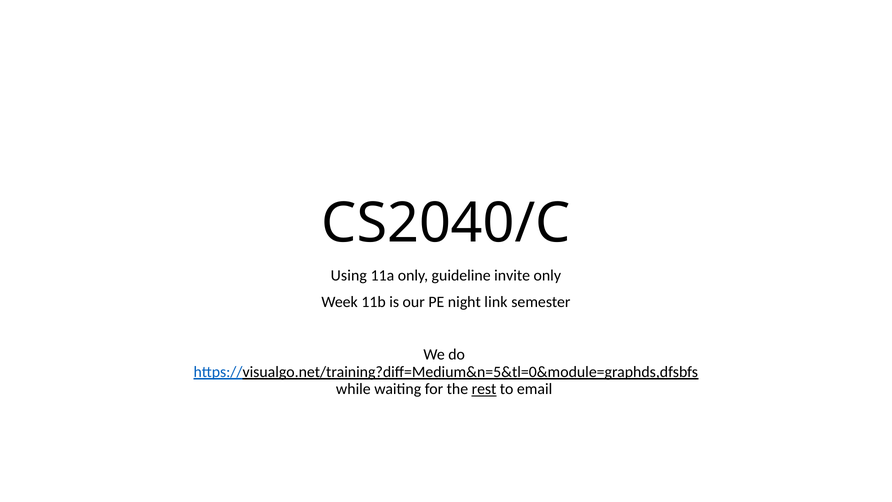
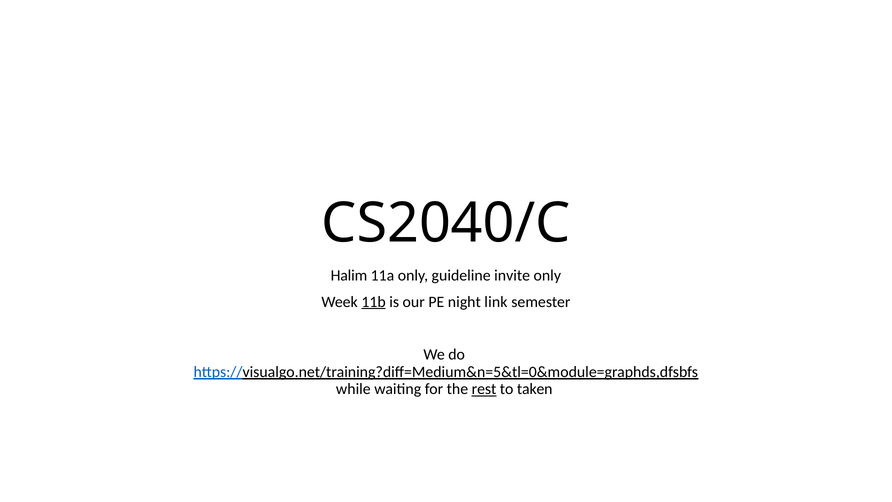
Using: Using -> Halim (349, 275)
11b underline: none -> present (374, 302)
email: email -> taken (535, 389)
